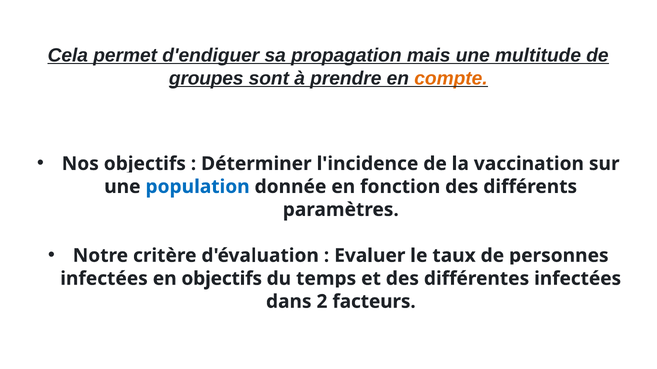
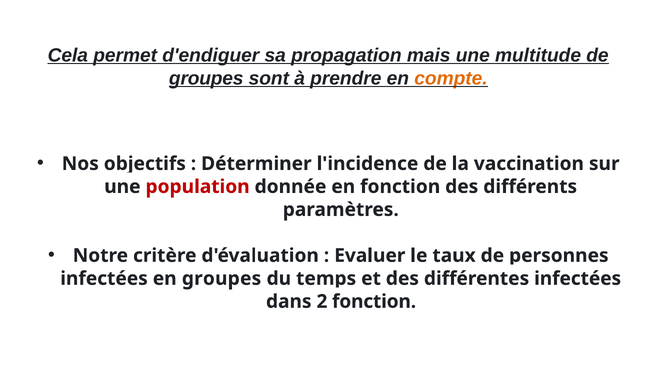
population colour: blue -> red (198, 187)
en objectifs: objectifs -> groupes (222, 279)
2 facteurs: facteurs -> fonction (374, 302)
